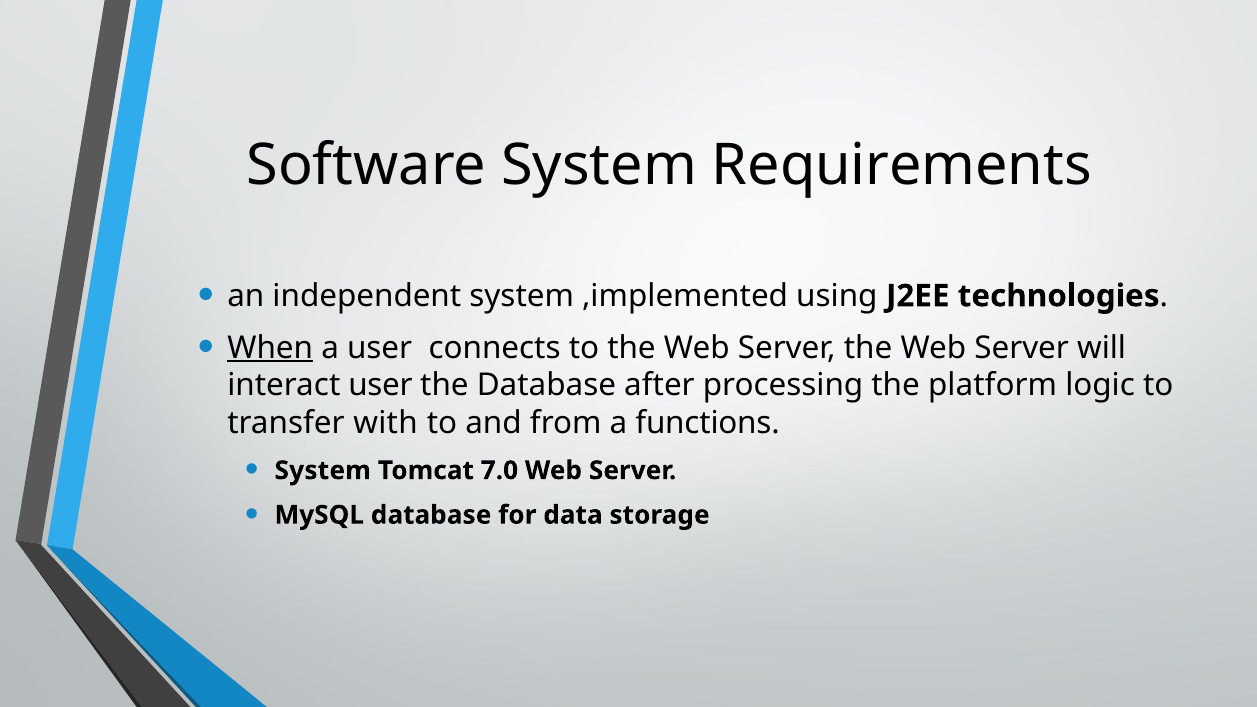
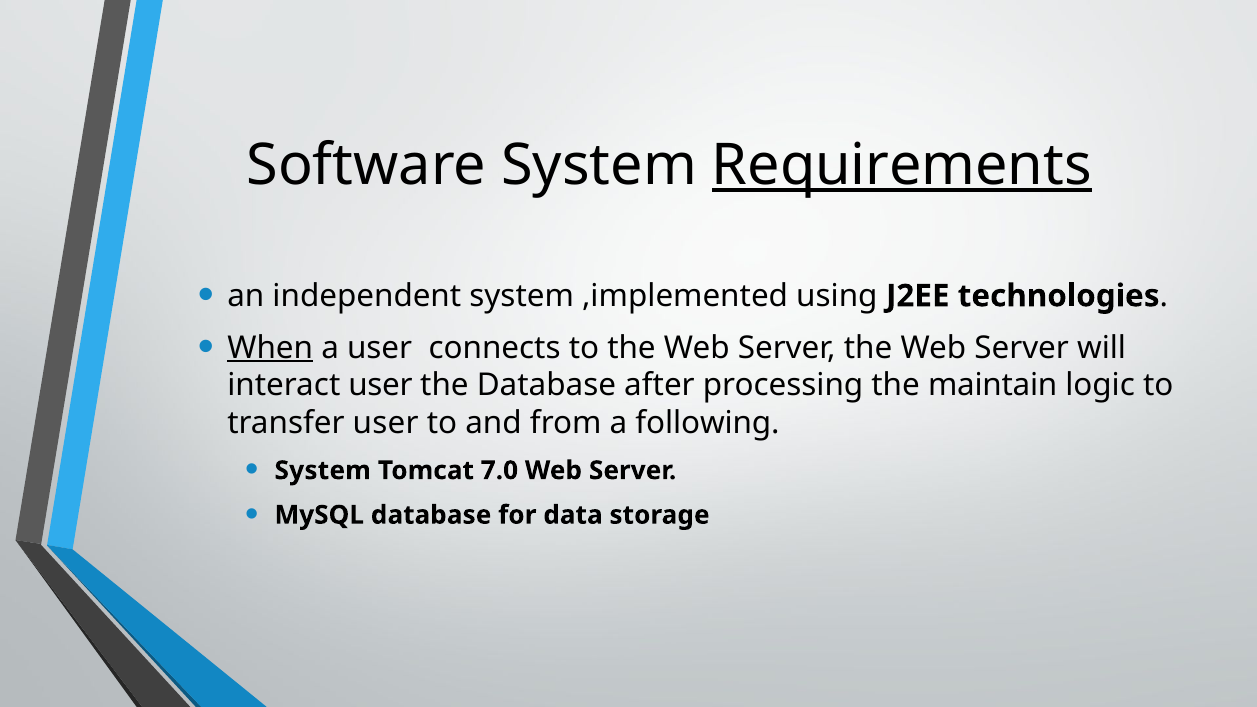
Requirements underline: none -> present (902, 165)
platform: platform -> maintain (993, 386)
transfer with: with -> user (386, 423)
functions: functions -> following (708, 423)
